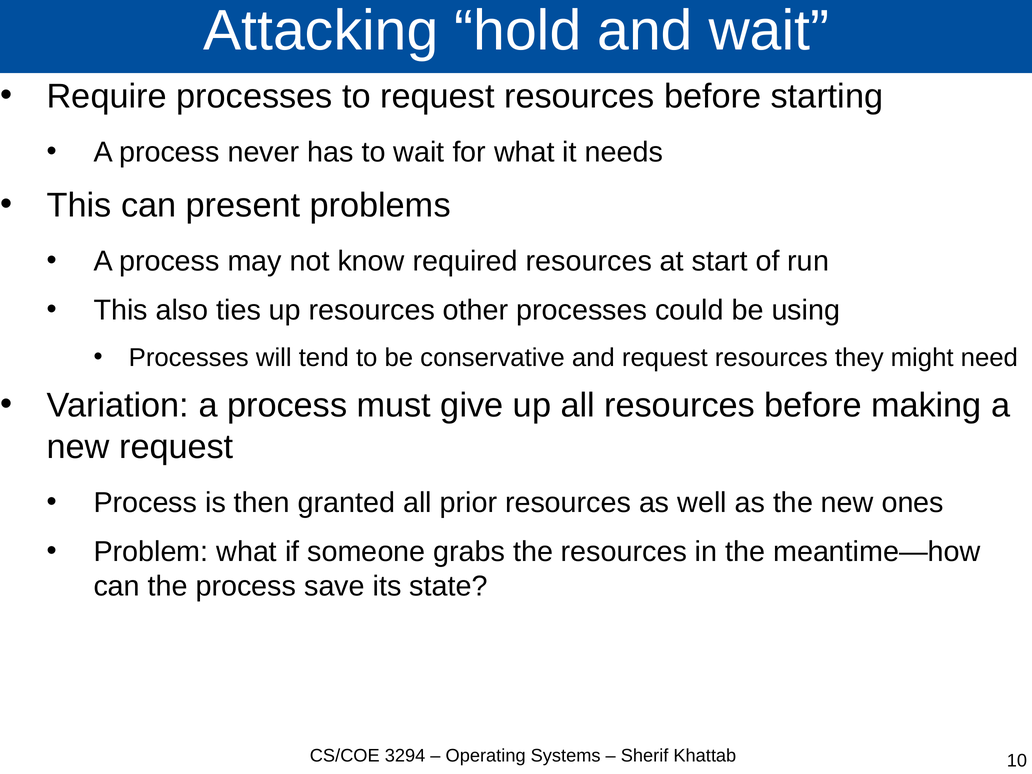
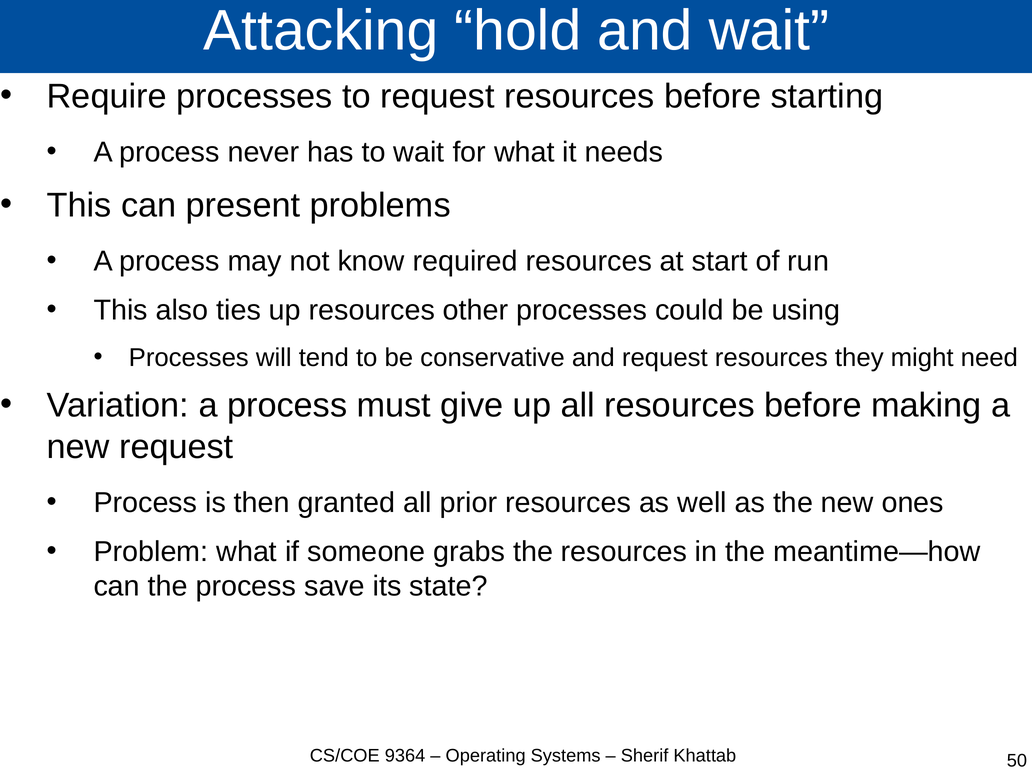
3294: 3294 -> 9364 (405, 756)
10: 10 -> 50 (1017, 760)
